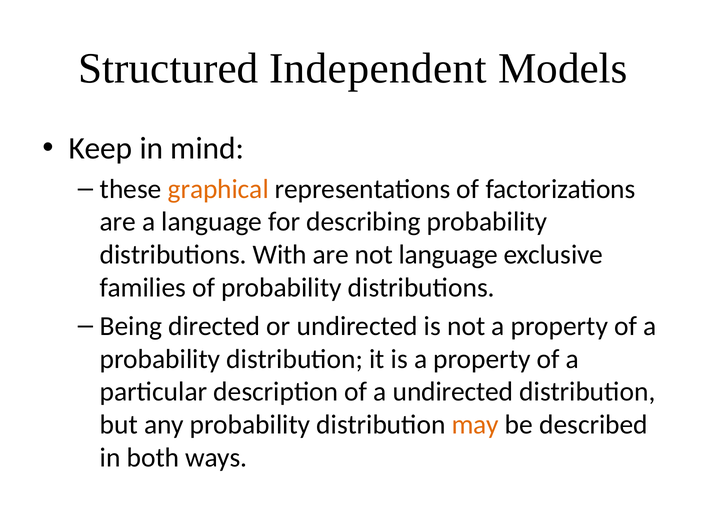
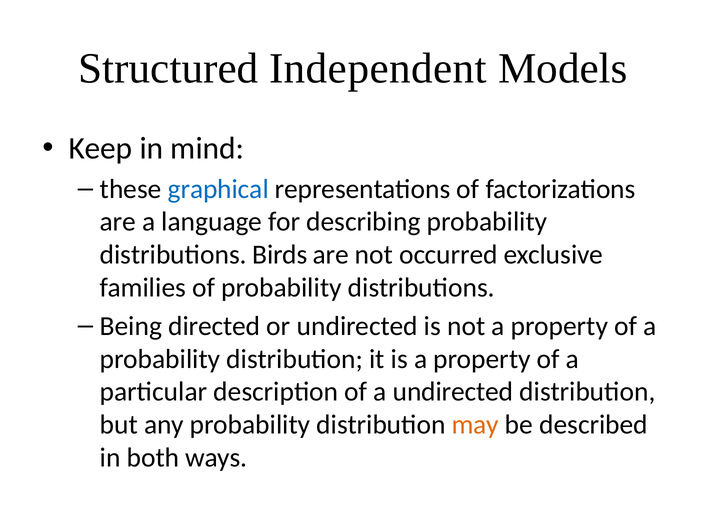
graphical colour: orange -> blue (218, 189)
With: With -> Birds (280, 255)
not language: language -> occurred (448, 255)
